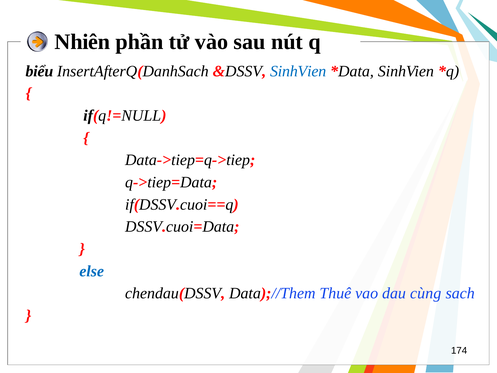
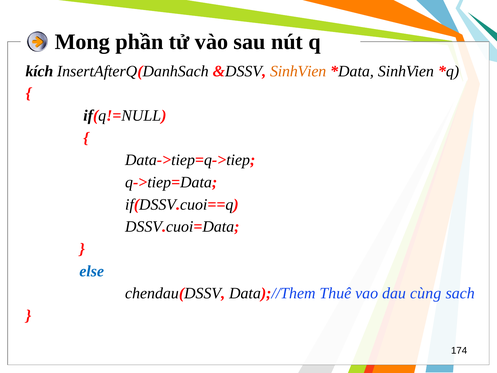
Nhiên: Nhiên -> Mong (82, 42)
biểu: biểu -> kích (39, 71)
SinhVien colour: blue -> orange (298, 71)
